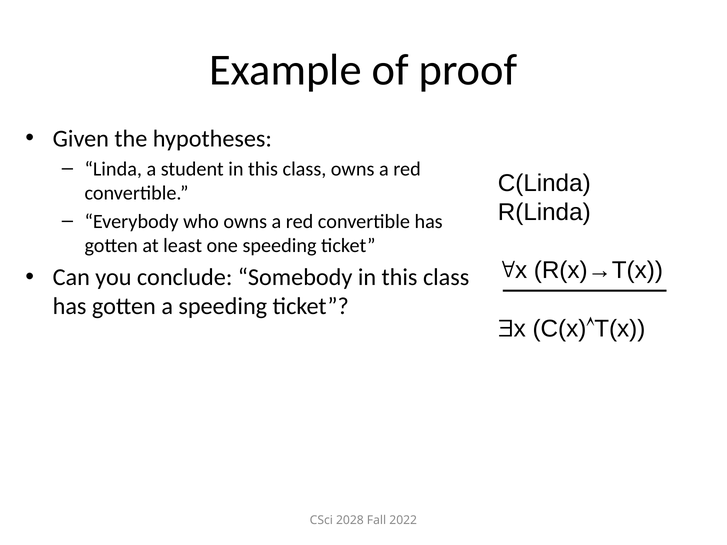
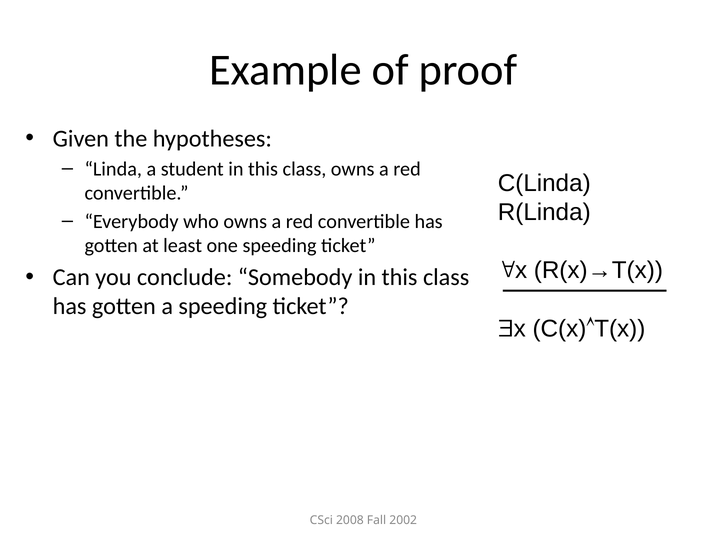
2028: 2028 -> 2008 (350, 521)
2022: 2022 -> 2002 (403, 521)
